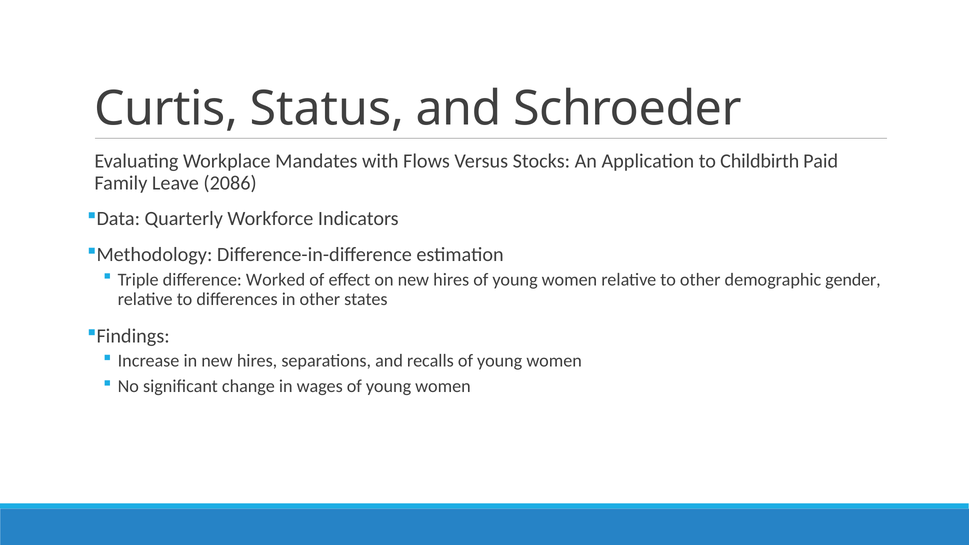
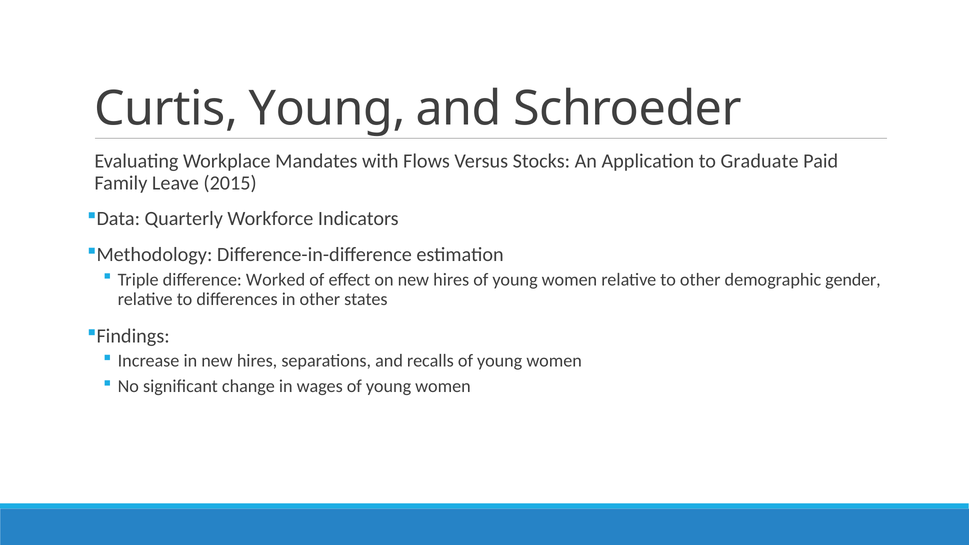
Curtis Status: Status -> Young (327, 109)
Childbirth: Childbirth -> Graduate (760, 161)
2086: 2086 -> 2015 (230, 183)
